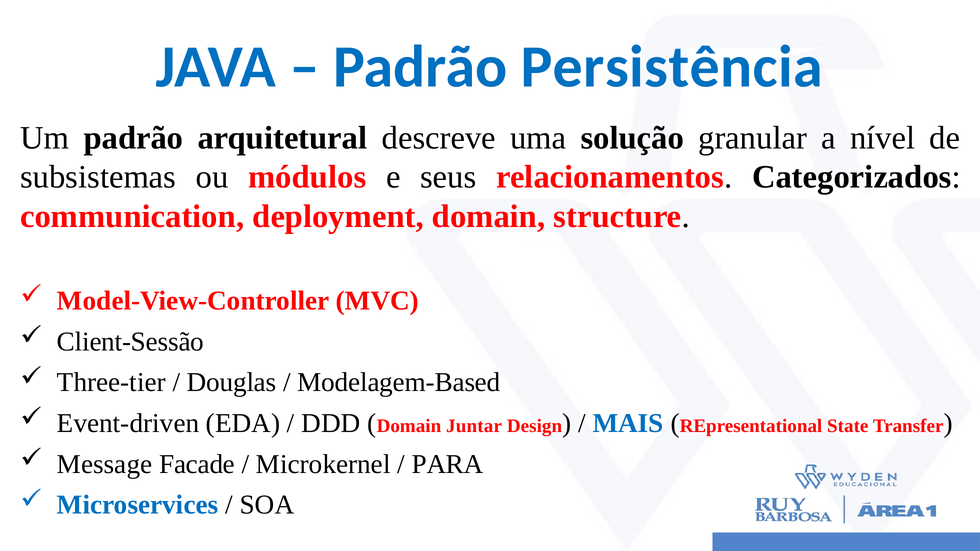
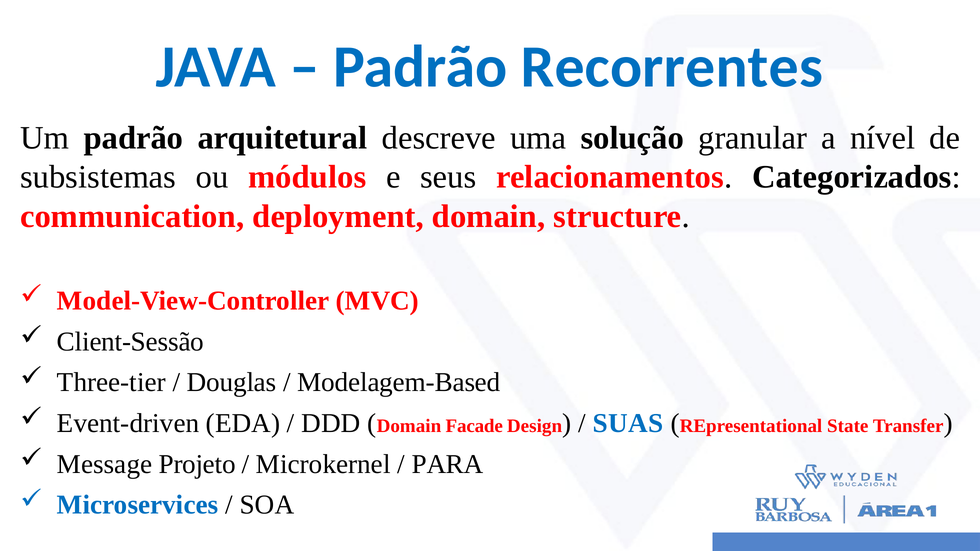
Persistência: Persistência -> Recorrentes (672, 67)
Juntar: Juntar -> Facade (474, 426)
MAIS: MAIS -> SUAS (628, 424)
Facade: Facade -> Projeto (197, 464)
